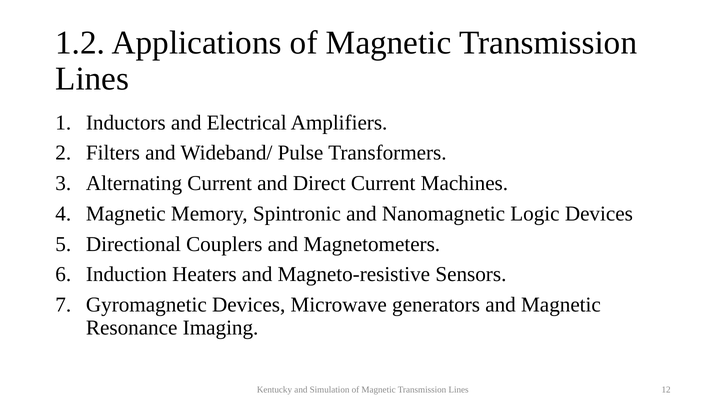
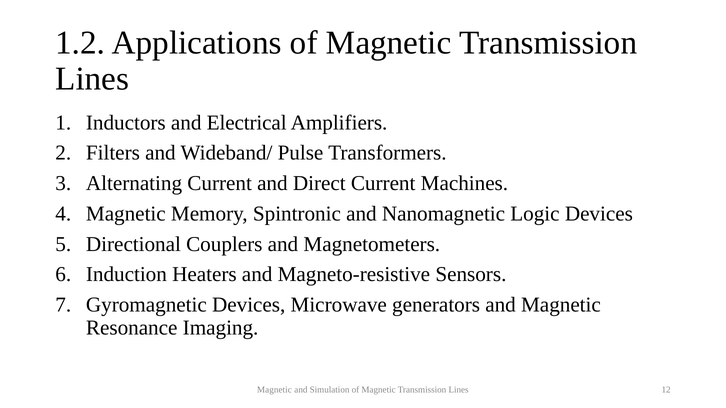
Kentucky: Kentucky -> Magnetic (274, 390)
